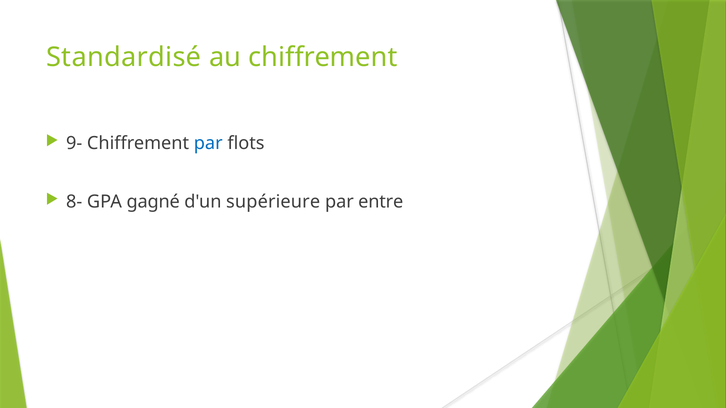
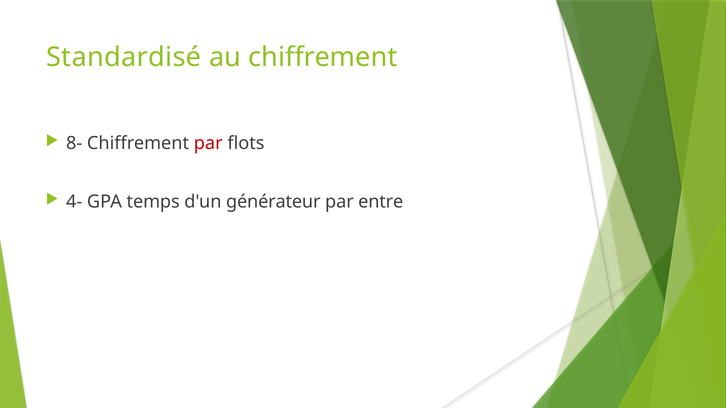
9-: 9- -> 8- (74, 143)
par colour: blue -> red (208, 143)
8-: 8- -> 4- (74, 202)
gagné: gagné -> temps (153, 202)
supérieure: supérieure -> générateur (273, 202)
